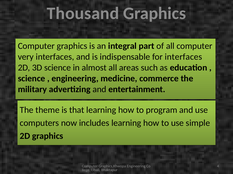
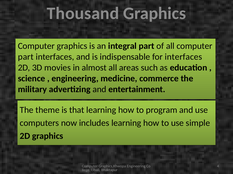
very: very -> part (26, 57)
3D science: science -> movies (57, 68)
